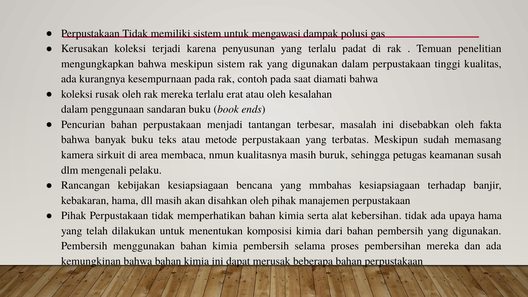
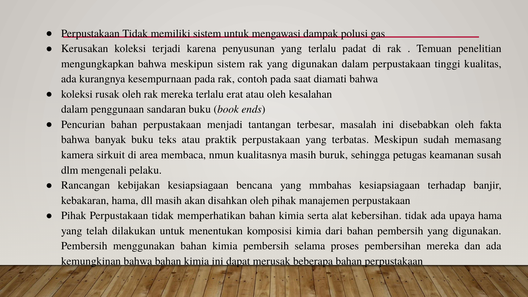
metode: metode -> praktik (221, 140)
